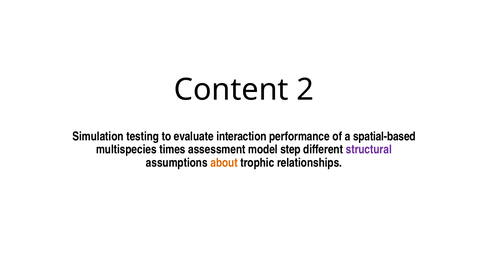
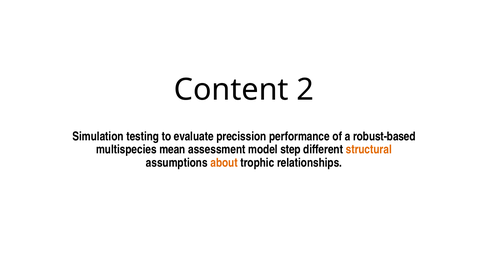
interaction: interaction -> precission (241, 136)
spatial-based: spatial-based -> robust-based (384, 136)
times: times -> mean (172, 149)
structural colour: purple -> orange (369, 149)
